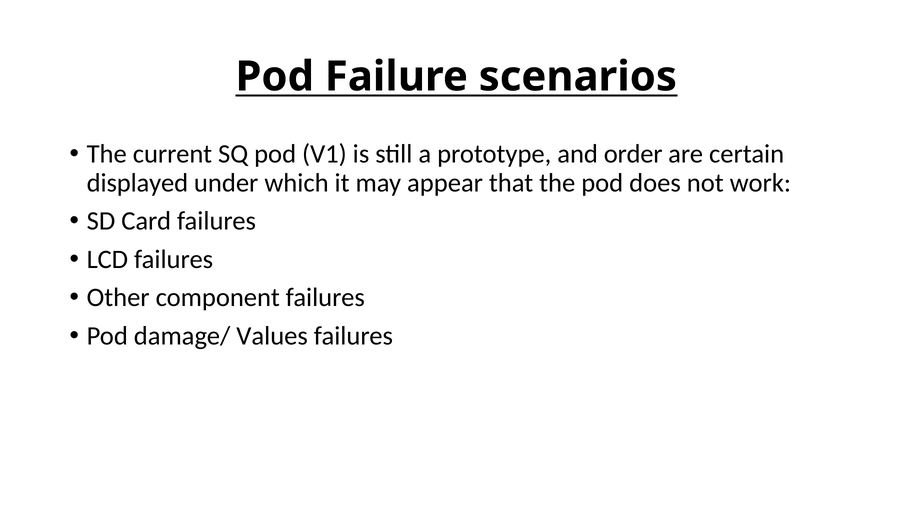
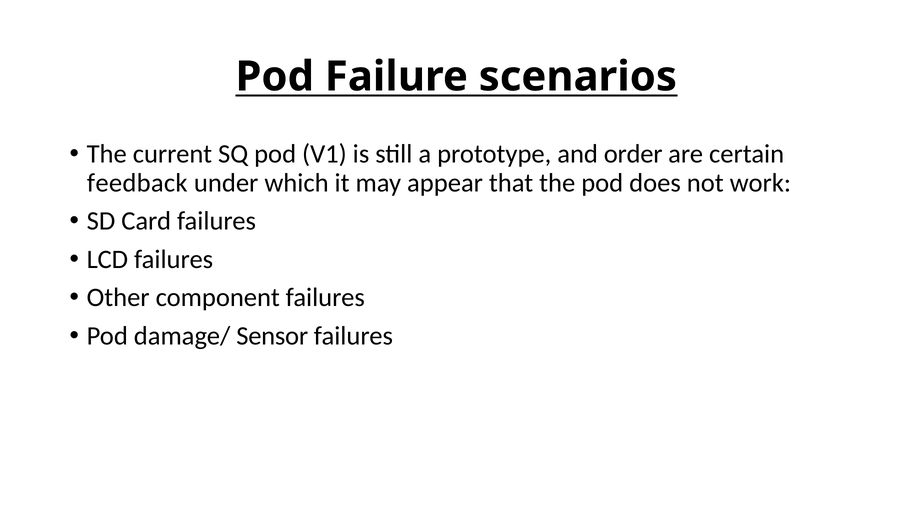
displayed: displayed -> feedback (137, 183)
Values: Values -> Sensor (272, 336)
